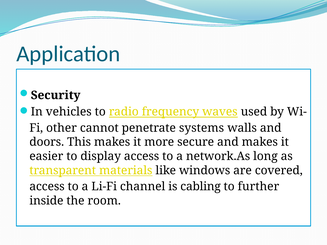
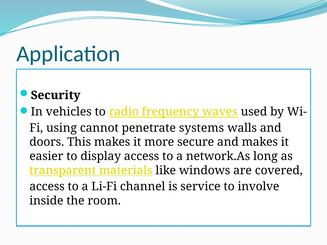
other: other -> using (62, 128)
cabling: cabling -> service (201, 187)
further: further -> involve (259, 187)
